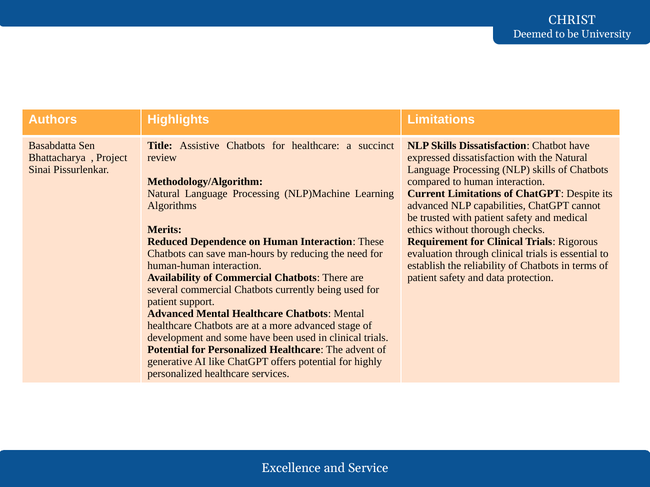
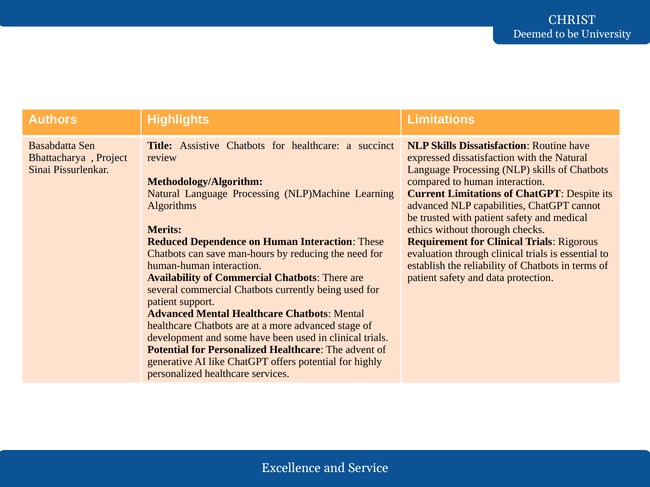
Chatbot: Chatbot -> Routine (549, 146)
